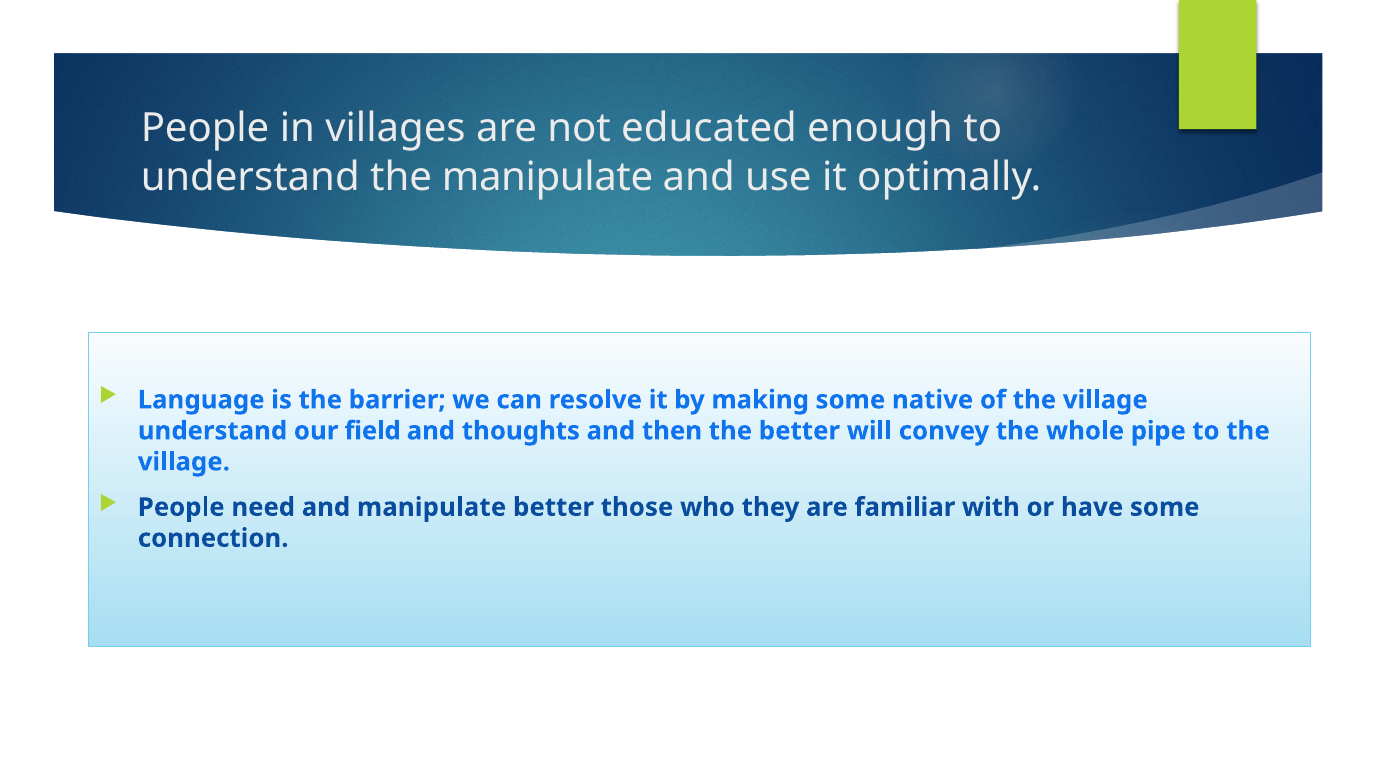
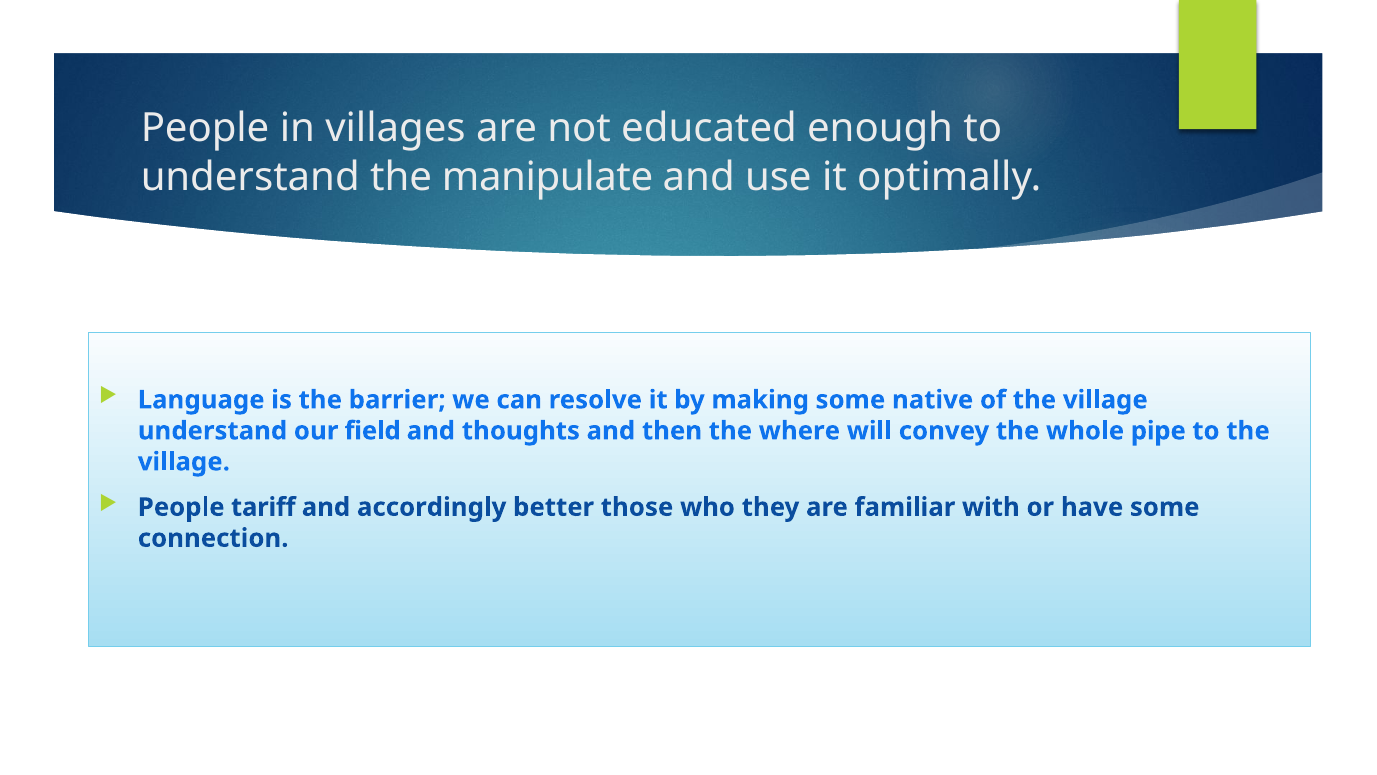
the better: better -> where (799, 431)
need: need -> tariff (263, 507)
and manipulate: manipulate -> accordingly (432, 507)
